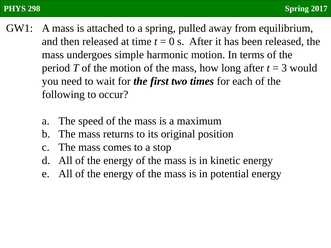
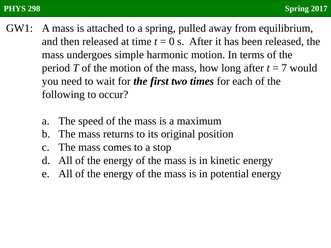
3: 3 -> 7 (284, 68)
